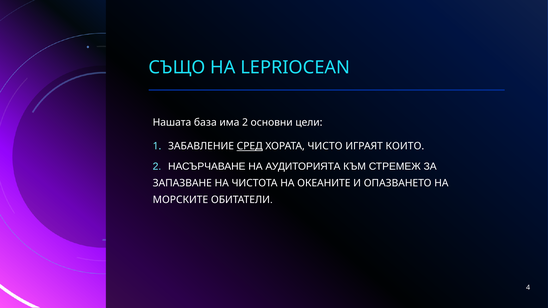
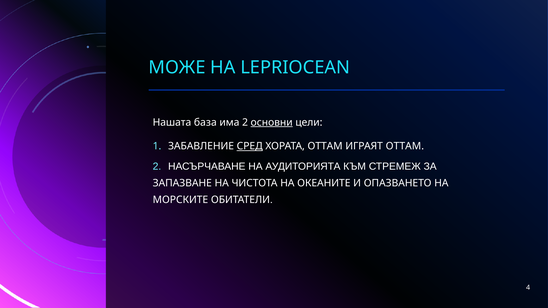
СЪЩО: СЪЩО -> МОЖЕ (177, 67)
основни underline: none -> present (272, 122)
ХОРАТА ЧИСТО: ЧИСТО -> ОТТАМ (325, 146)
ИГРАЯТ КОИТО: КОИТО -> ОТТАМ (405, 146)
